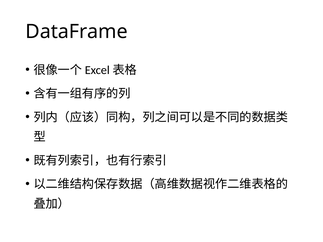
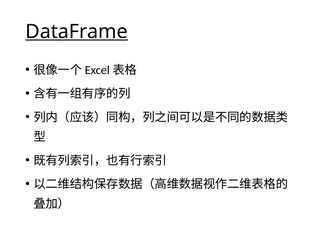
DataFrame underline: none -> present (77, 32)
